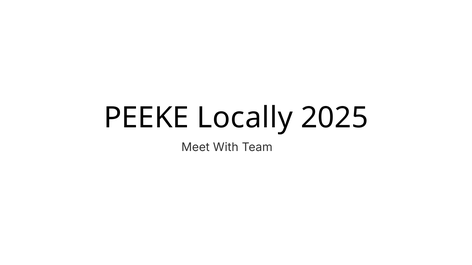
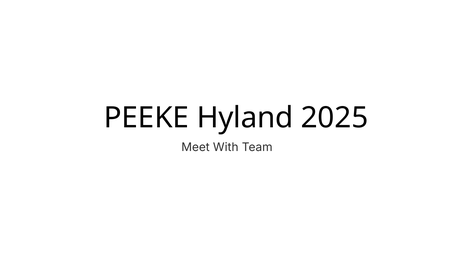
Locally: Locally -> Hyland (245, 118)
